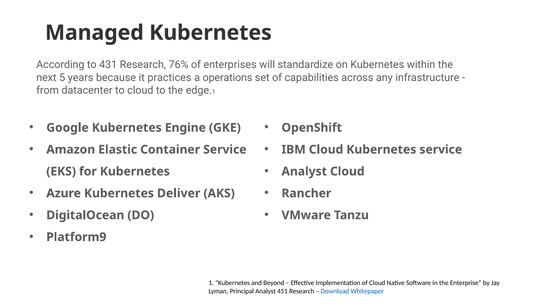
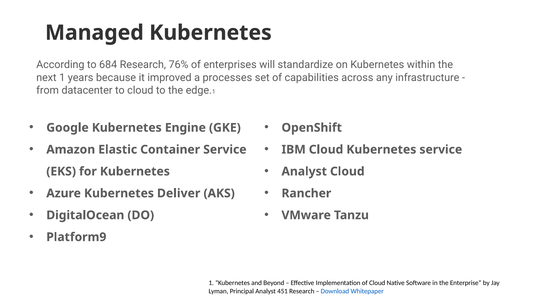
431: 431 -> 684 (108, 65)
next 5: 5 -> 1 (62, 78)
practices: practices -> improved (169, 78)
operations: operations -> processes (227, 78)
